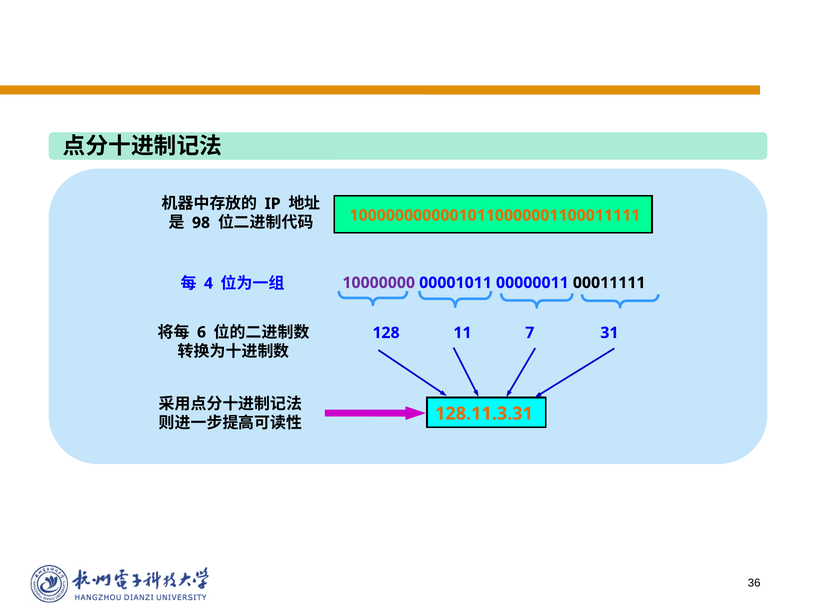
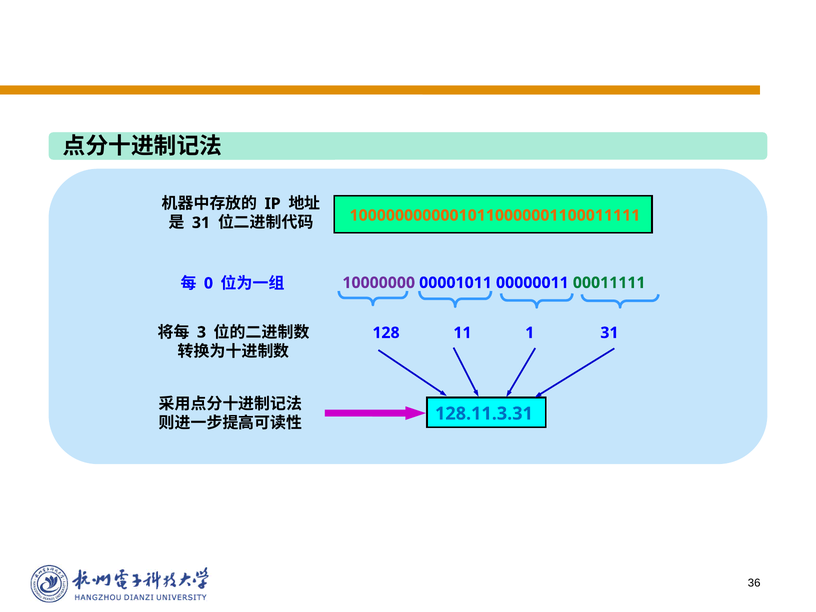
98: 98 -> 31 (201, 223)
4: 4 -> 0 (208, 283)
00011111 colour: black -> green (609, 283)
6: 6 -> 3 (202, 332)
7: 7 -> 1 (530, 333)
128.11.3.31 colour: orange -> blue (484, 414)
